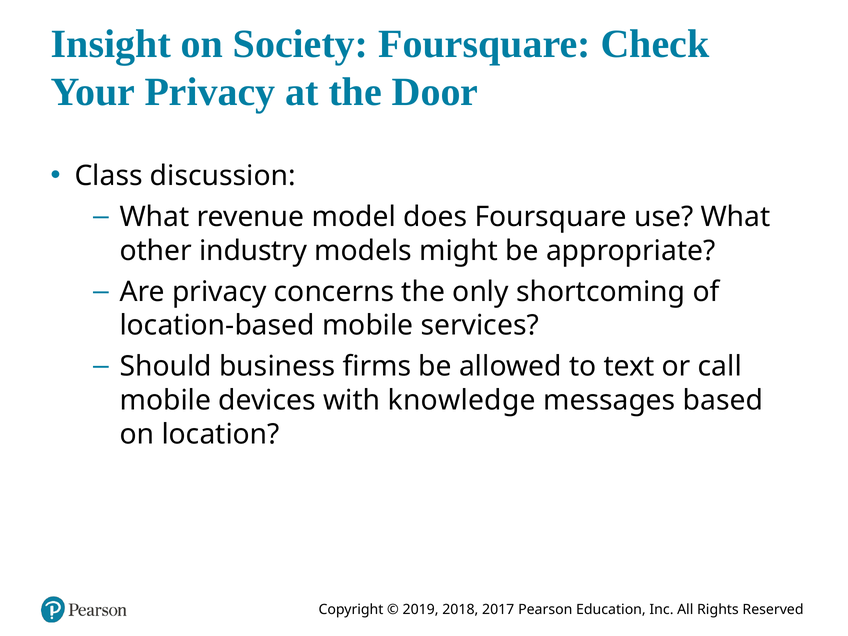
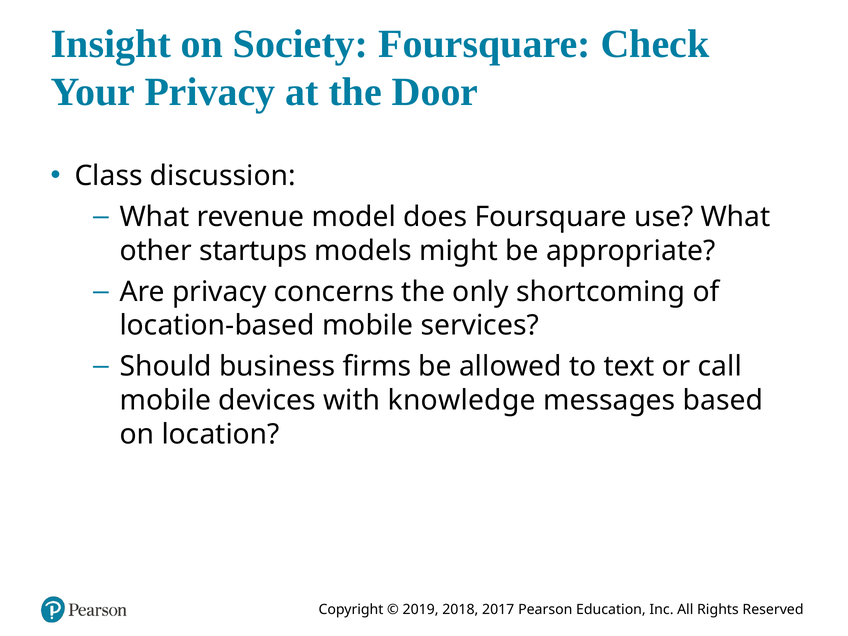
industry: industry -> startups (253, 251)
